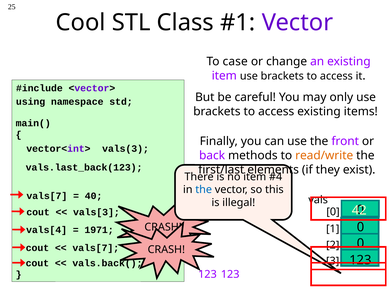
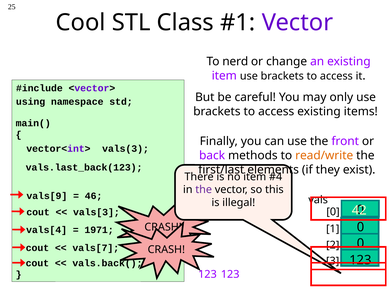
case: case -> nerd (235, 62)
the colour: blue -> purple (204, 190)
vals[7: vals[7 -> vals[9 (47, 196)
40: 40 -> 46 (94, 196)
